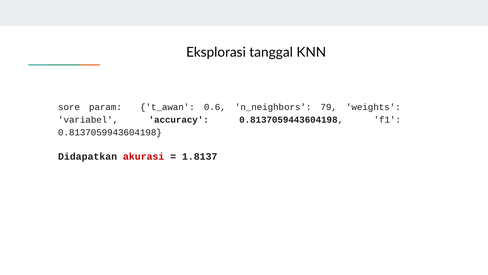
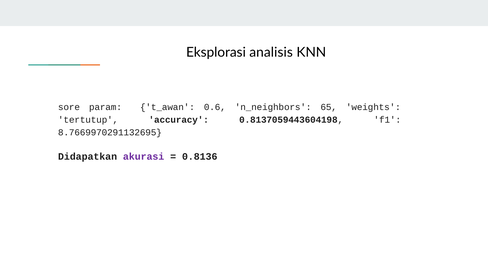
tanggal: tanggal -> analisis (271, 52)
79: 79 -> 65 (329, 107)
variabel: variabel -> tertutup (88, 120)
0.8137059943604198: 0.8137059943604198 -> 8.7669970291132695 (110, 132)
akurasi colour: red -> purple (144, 156)
1.8137: 1.8137 -> 0.8136 (200, 156)
